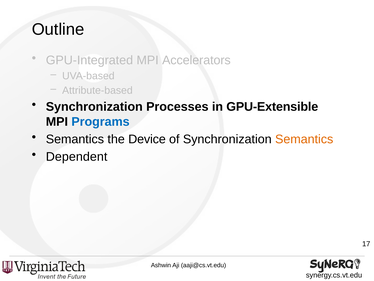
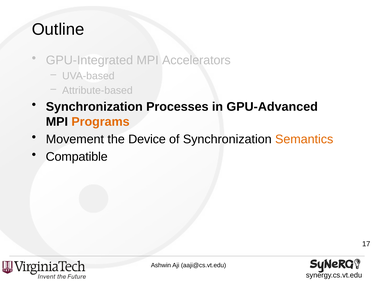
GPU-Extensible: GPU-Extensible -> GPU-Advanced (272, 107)
Programs colour: blue -> orange (101, 122)
Semantics: Semantics -> Movement (75, 139)
Dependent: Dependent -> Compatible (77, 157)
